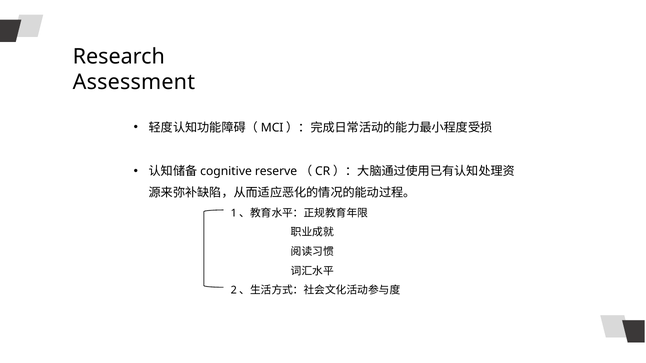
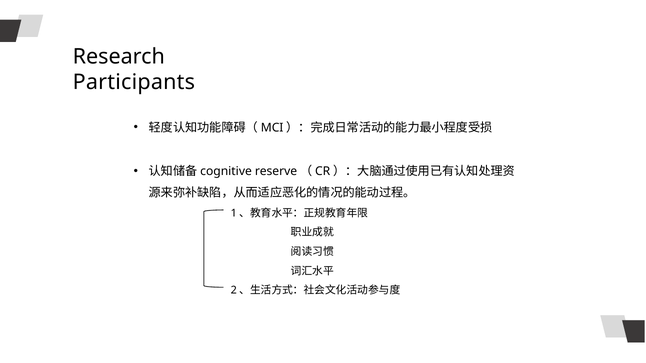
Assessment: Assessment -> Participants (134, 82)
